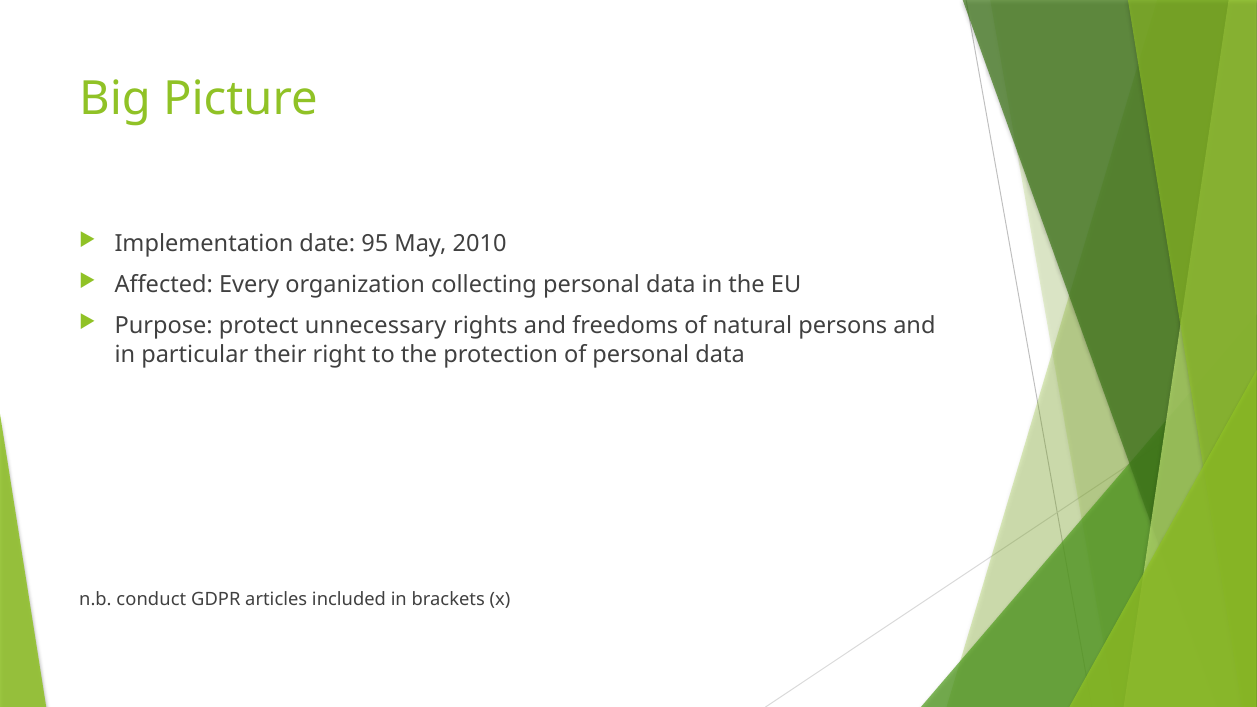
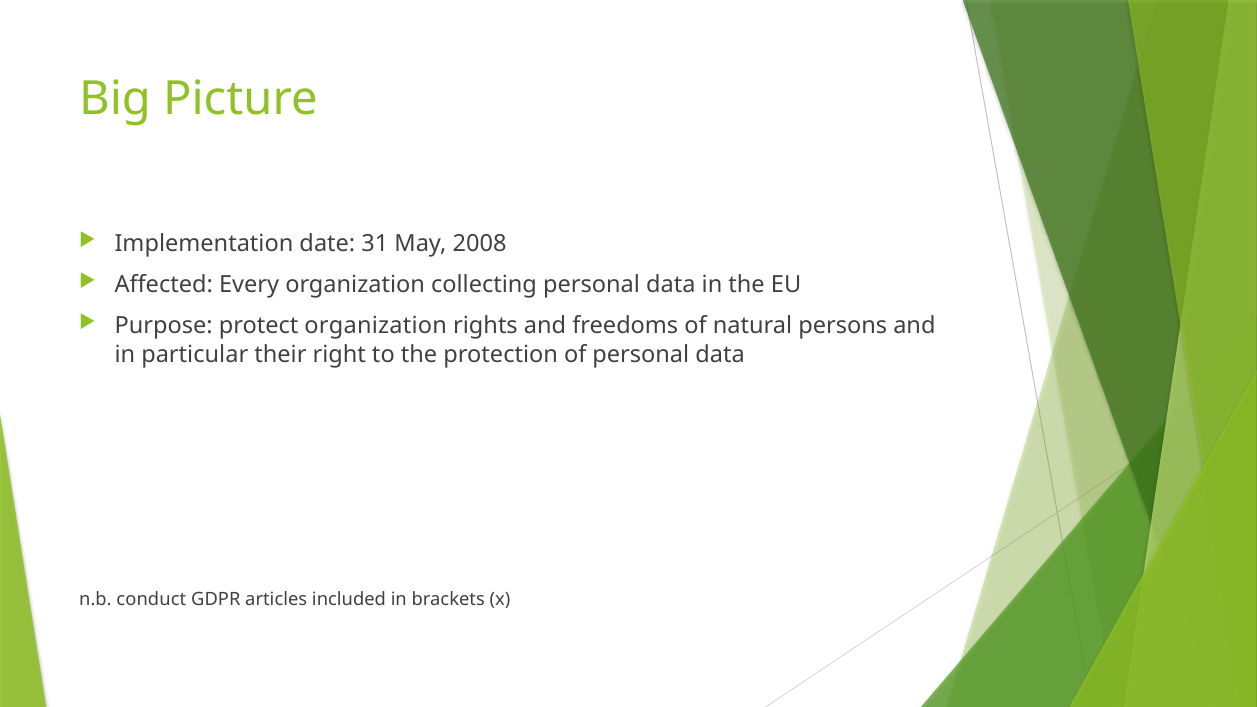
95: 95 -> 31 (375, 243)
2010: 2010 -> 2008 (480, 243)
protect unnecessary: unnecessary -> organization (376, 326)
